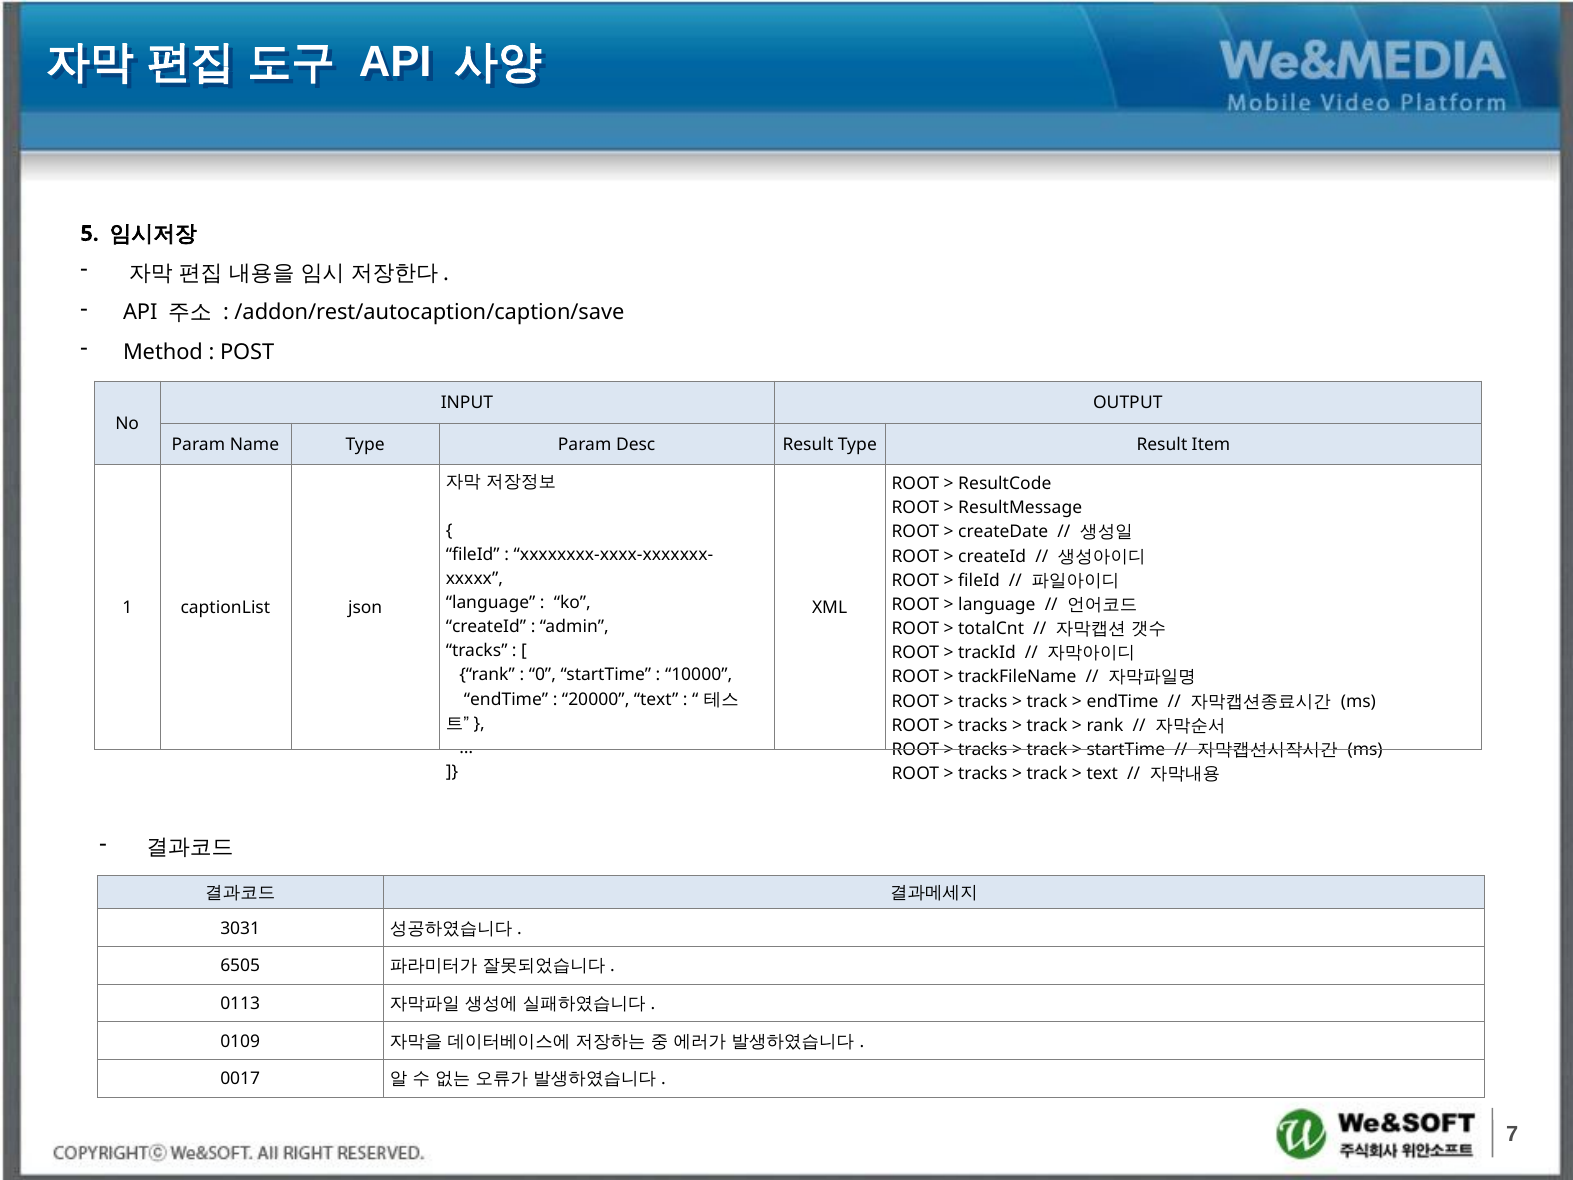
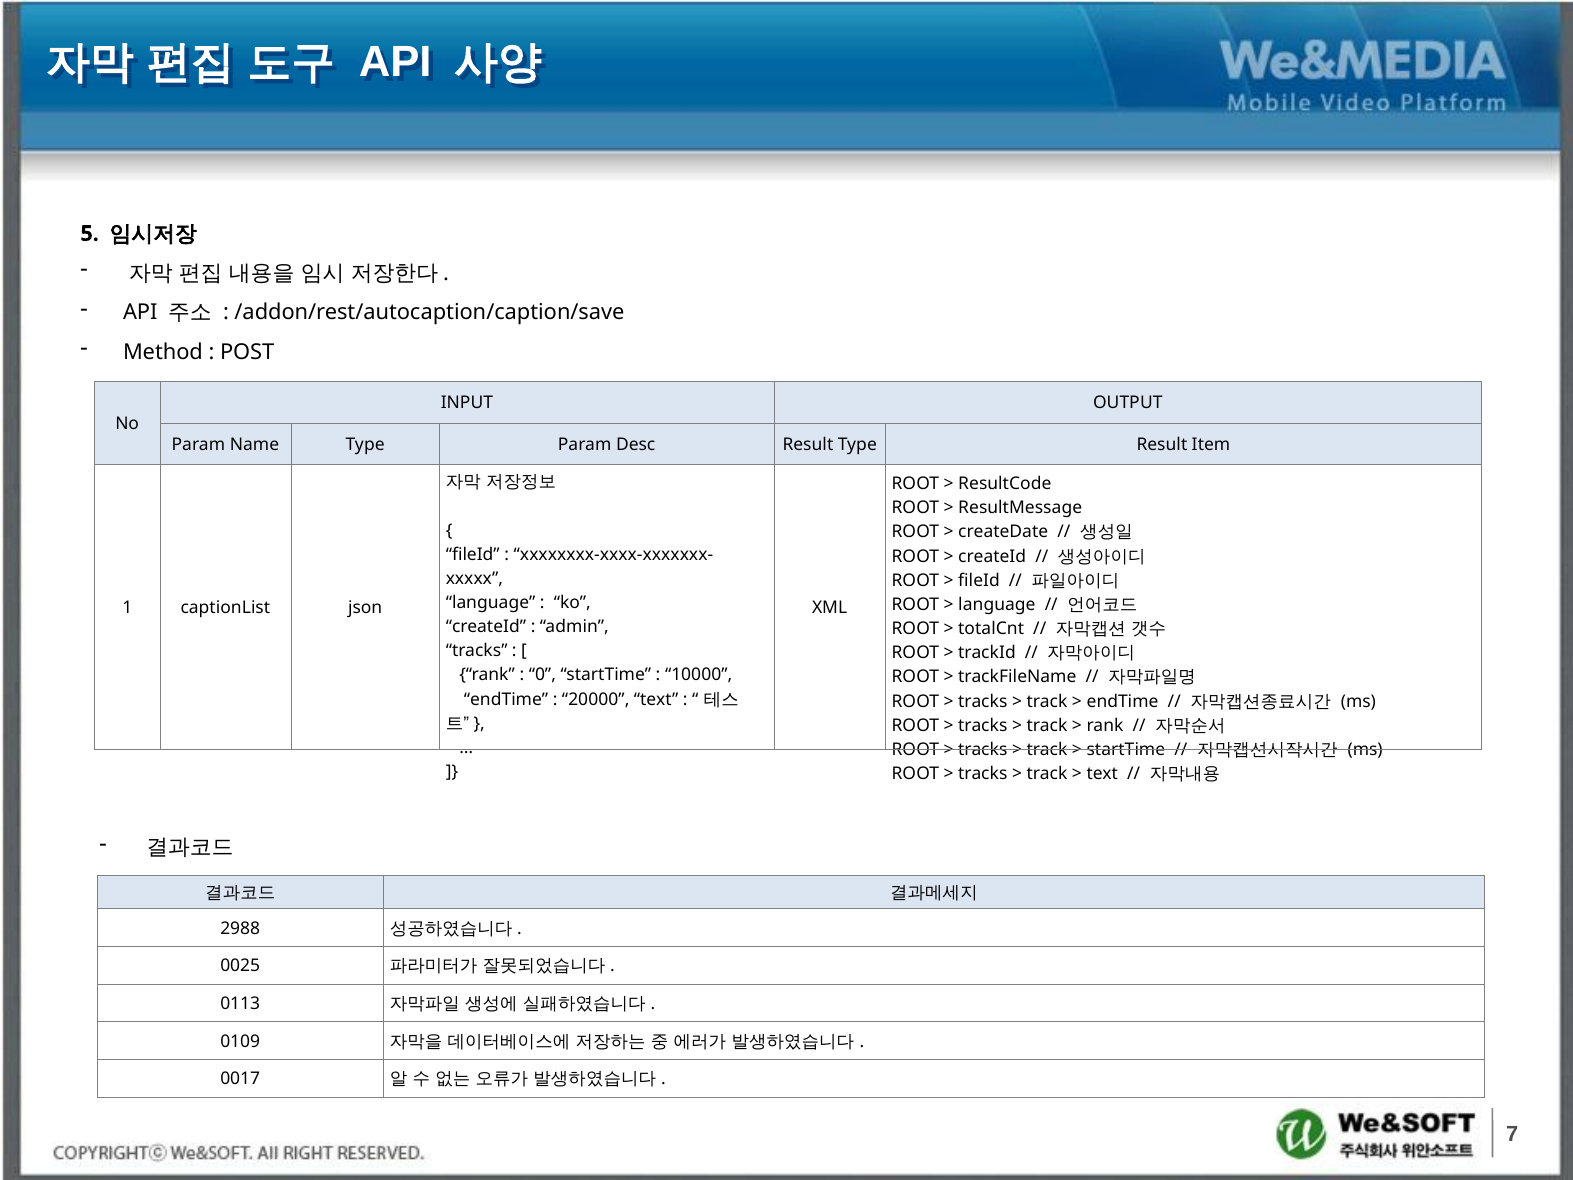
3031: 3031 -> 2988 (240, 928)
6505: 6505 -> 0025 (240, 966)
